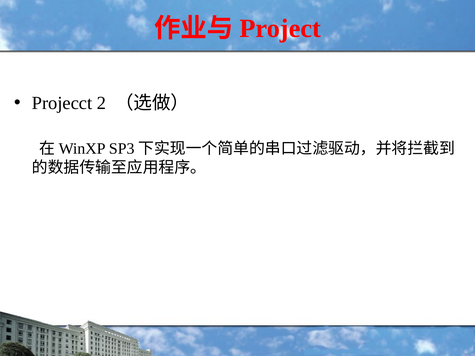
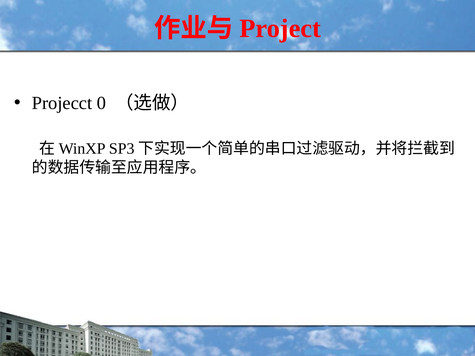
2: 2 -> 0 (101, 103)
